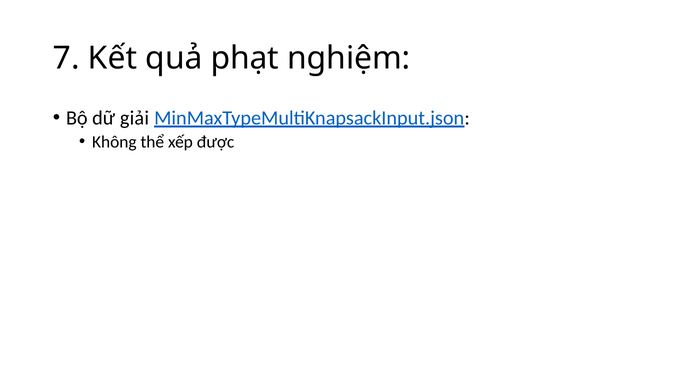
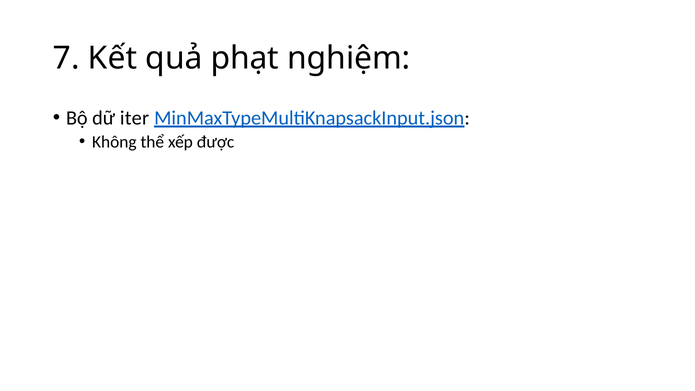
giải: giải -> iter (134, 118)
